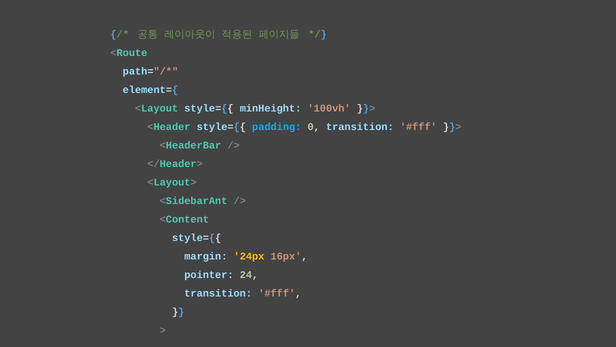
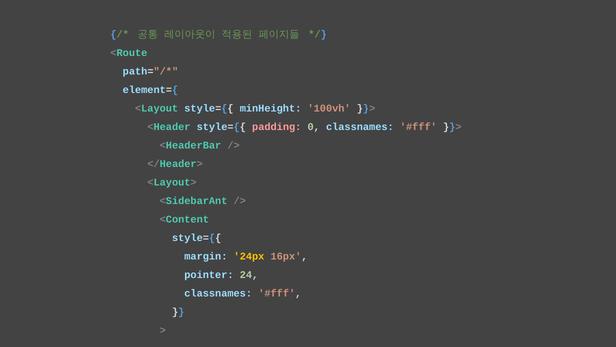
padding colour: light blue -> pink (277, 127)
0 transition: transition -> classnames (360, 127)
transition: transition -> classnames (218, 293)
